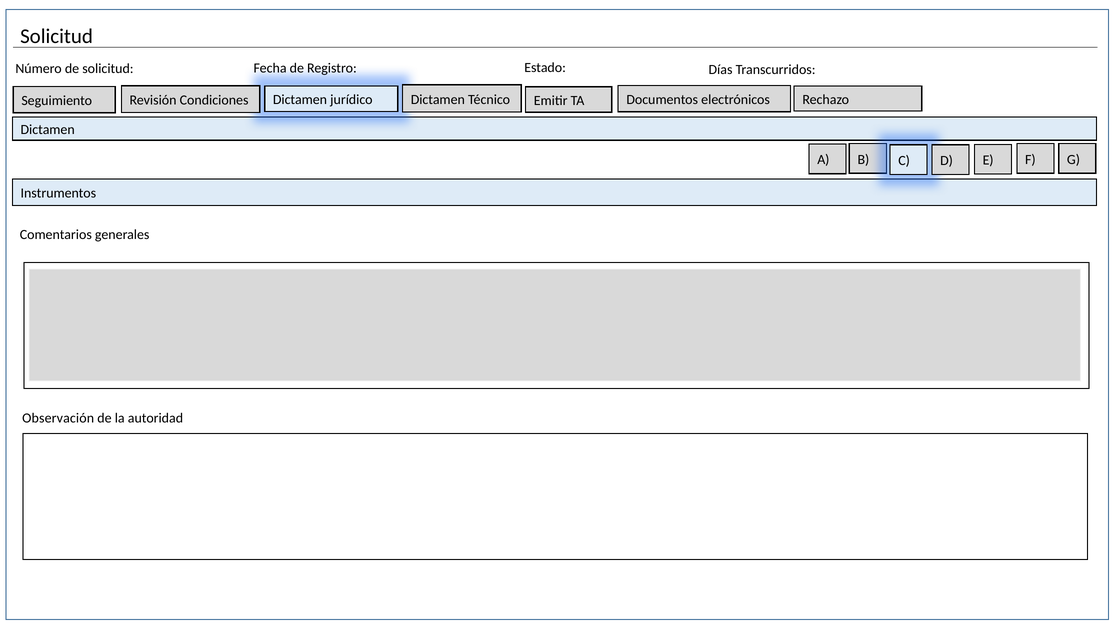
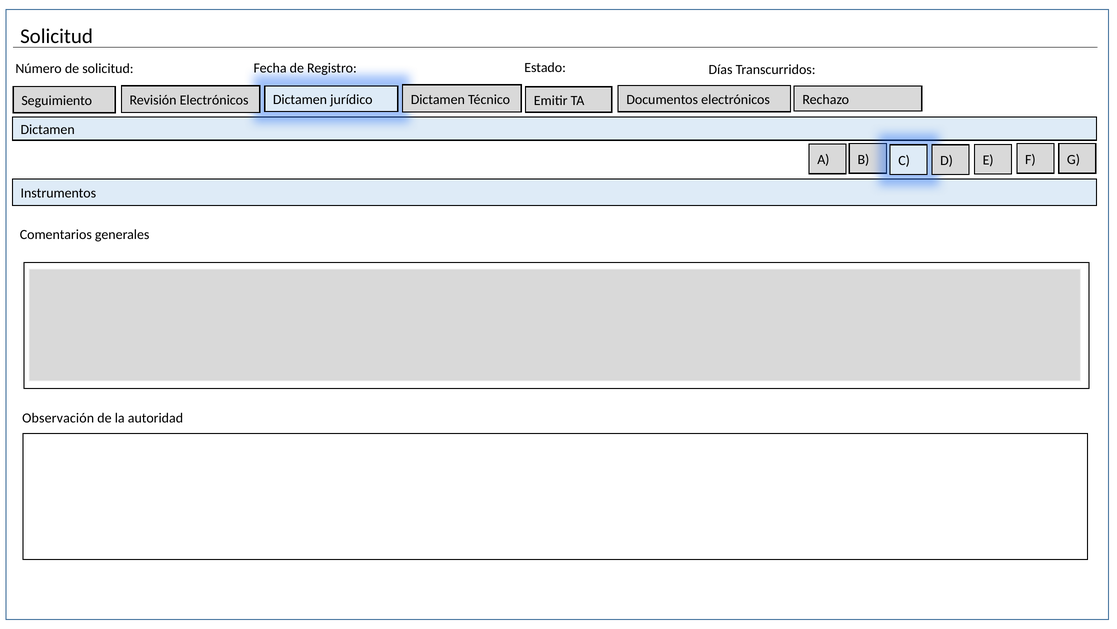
Revisión Condiciones: Condiciones -> Electrónicos (214, 100)
